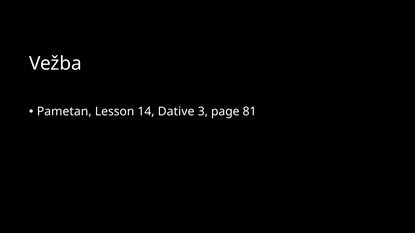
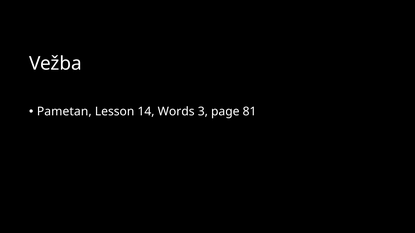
Dative: Dative -> Words (176, 112)
